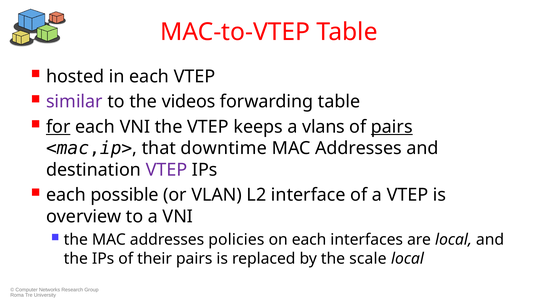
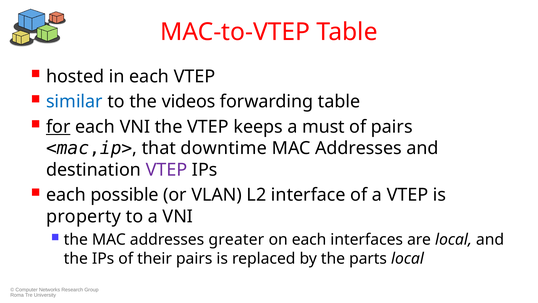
similar colour: purple -> blue (74, 101)
vlans: vlans -> must (323, 127)
pairs underline: present -> none (392, 127)
overview: overview -> property (84, 216)
policies: policies -> greater (236, 239)
scale: scale -> parts (368, 258)
